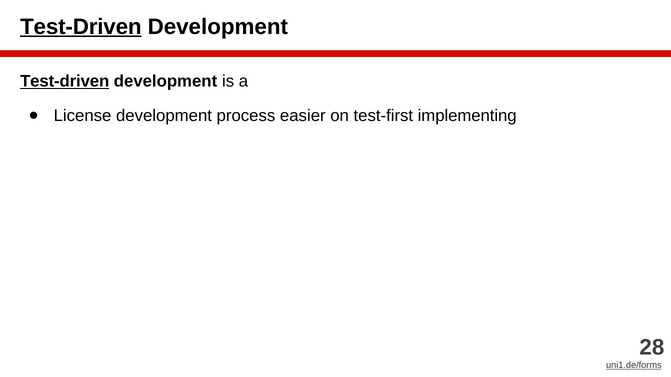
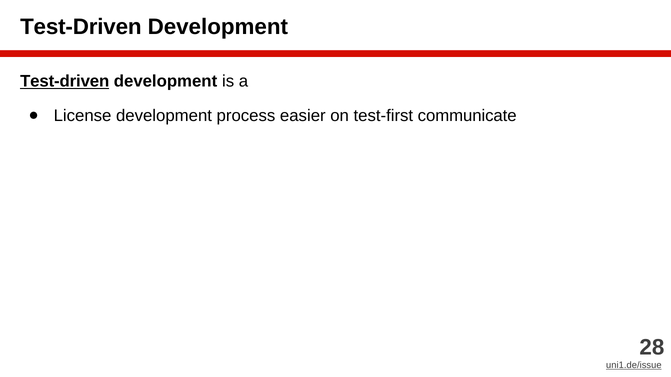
Test-Driven underline: present -> none (81, 27)
implementing: implementing -> communicate (467, 116)
uni1.de/forms: uni1.de/forms -> uni1.de/issue (634, 366)
